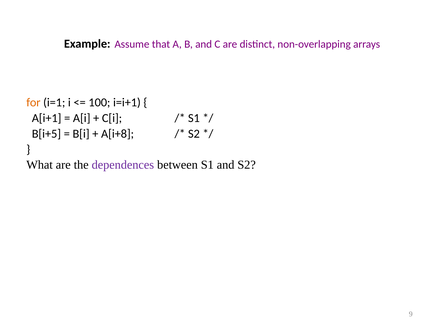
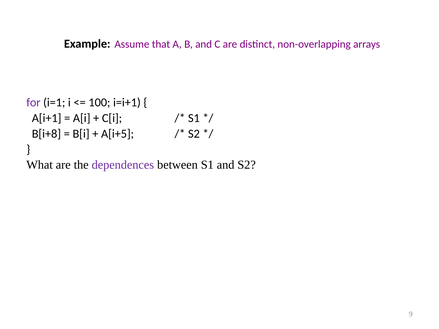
for colour: orange -> purple (33, 103)
B[i+5: B[i+5 -> B[i+8 (46, 134)
A[i+8: A[i+8 -> A[i+5 (118, 134)
